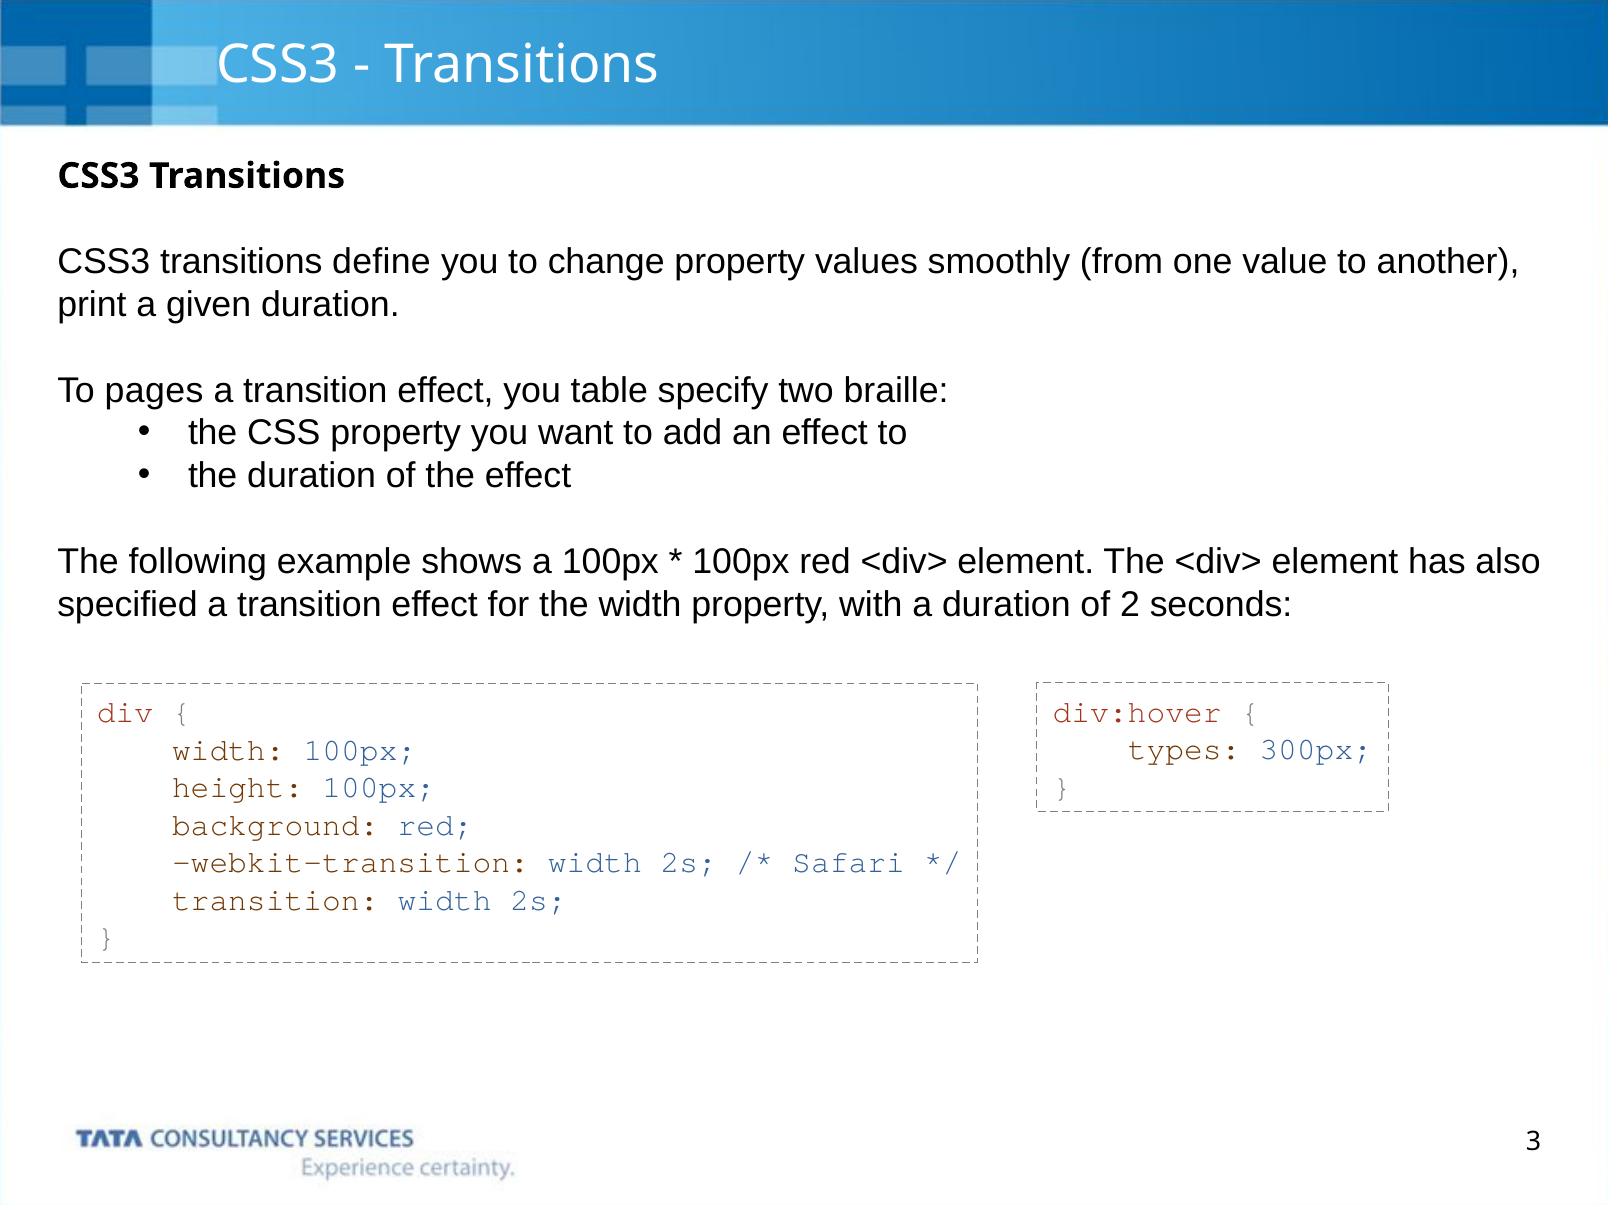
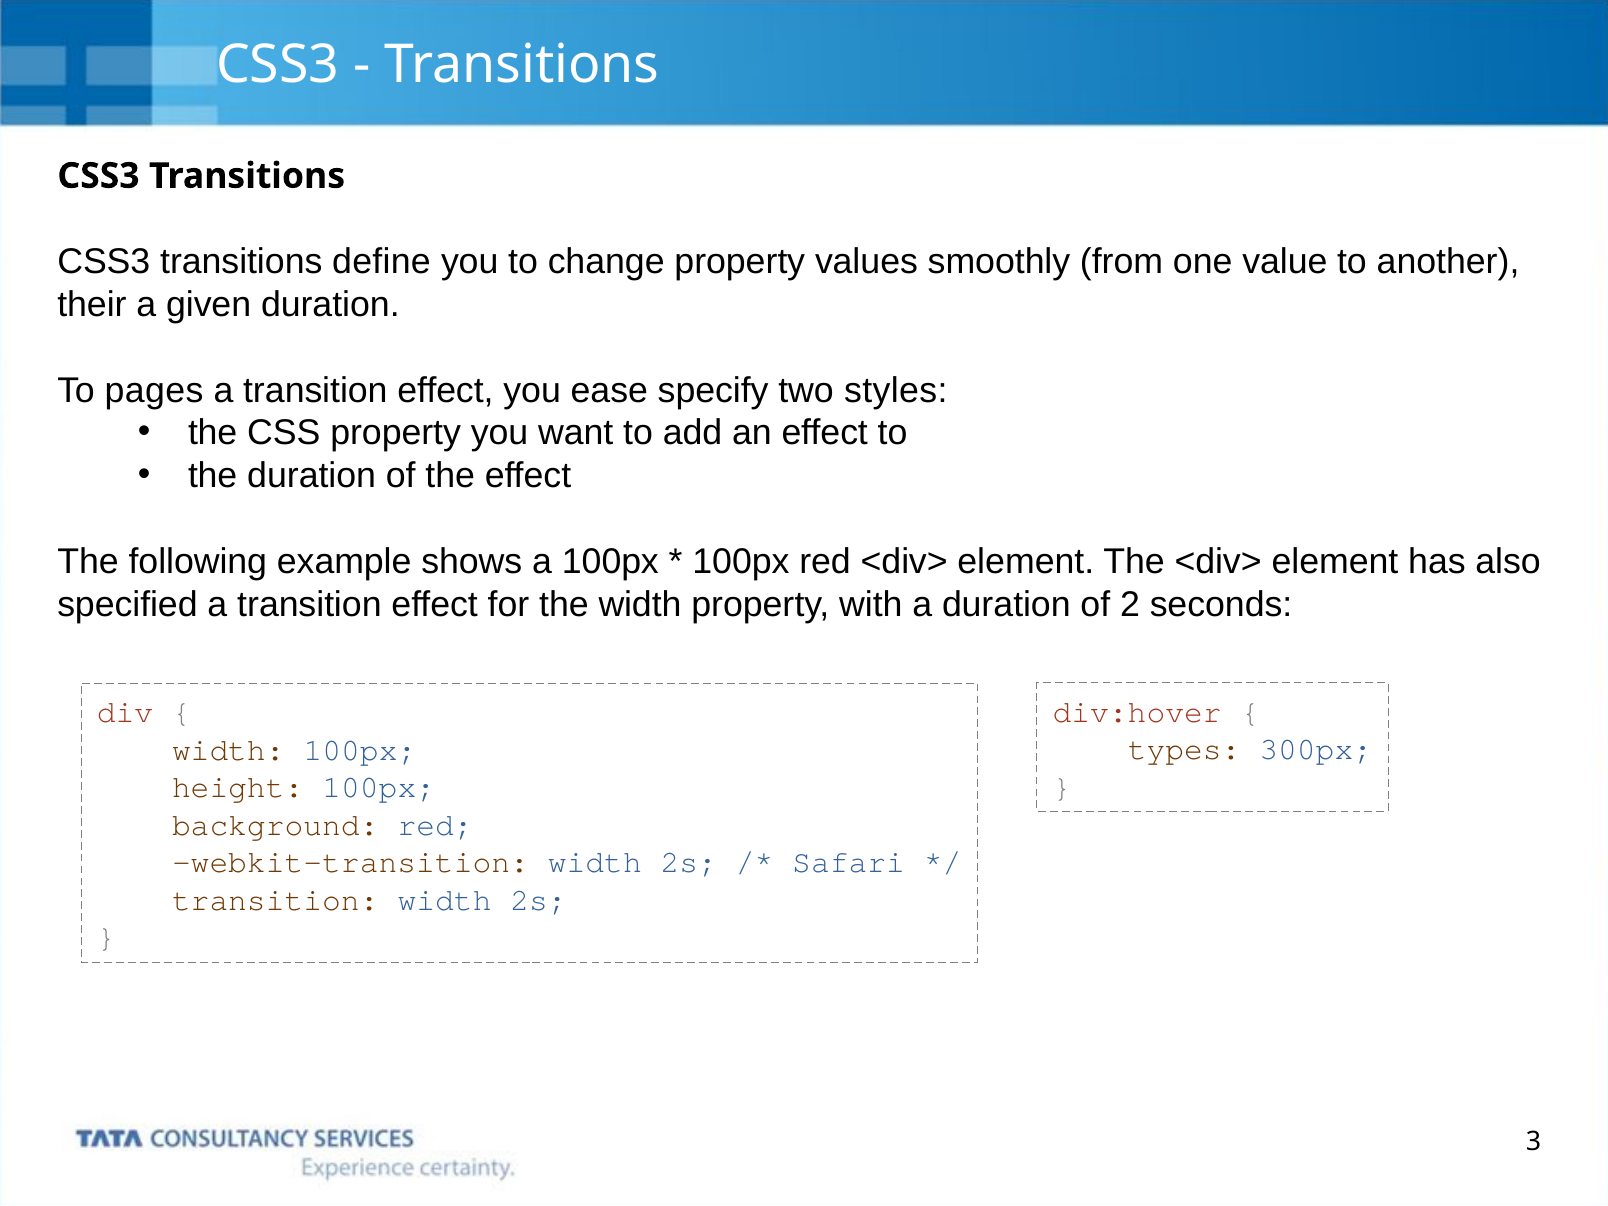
print: print -> their (92, 305)
table: table -> ease (609, 390)
braille: braille -> styles (896, 390)
